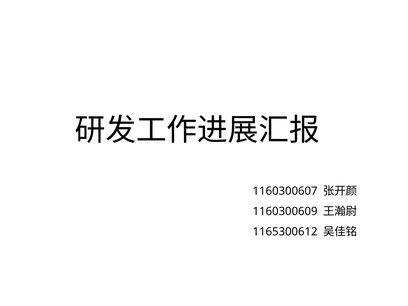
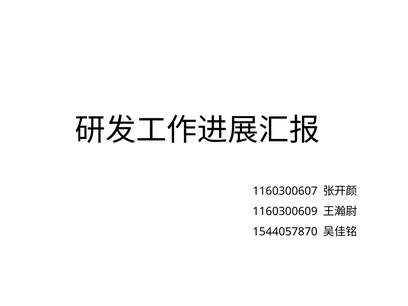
1165300612: 1165300612 -> 1544057870 (285, 232)
